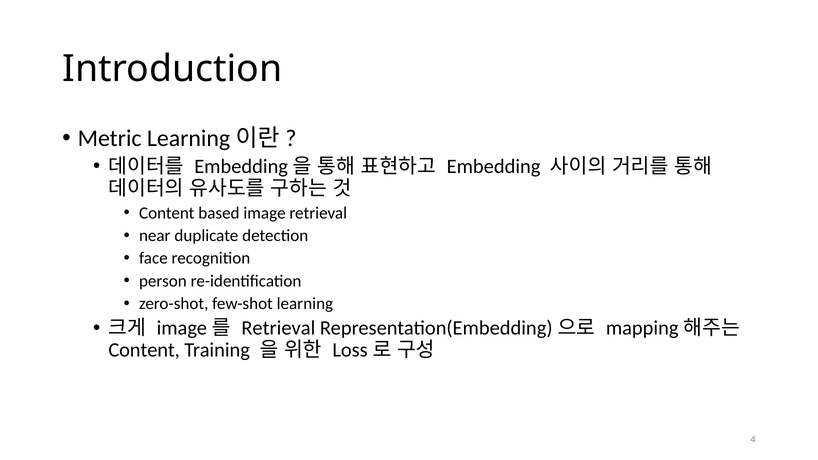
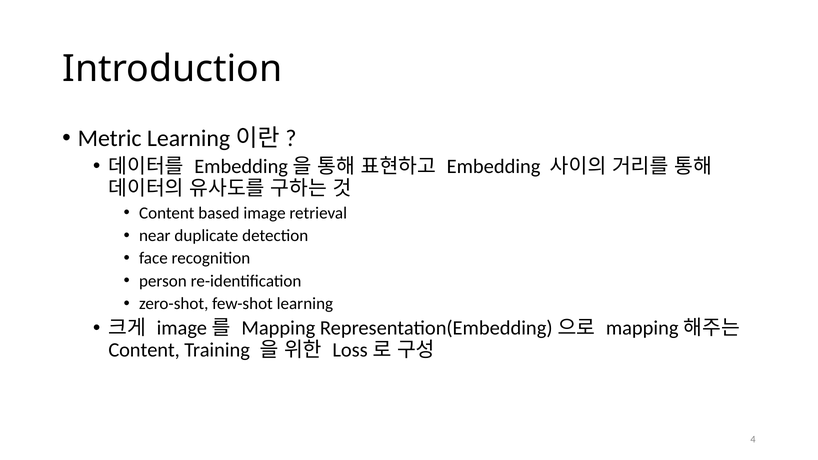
Retrieval: Retrieval -> Mapping (278, 328)
